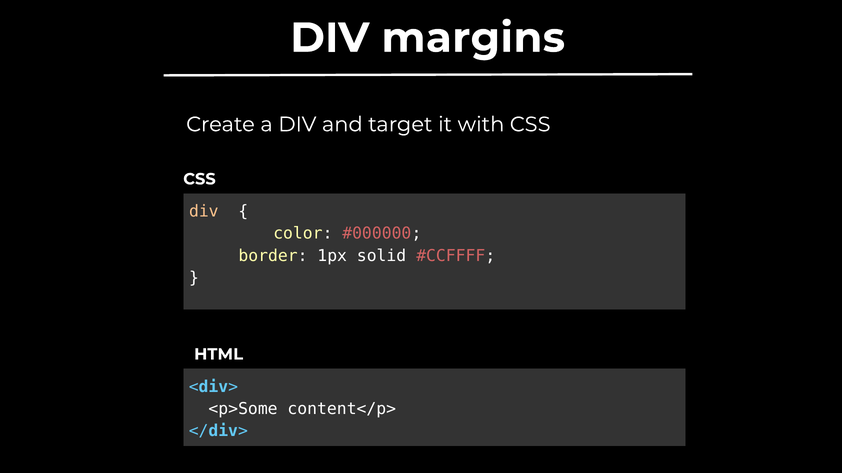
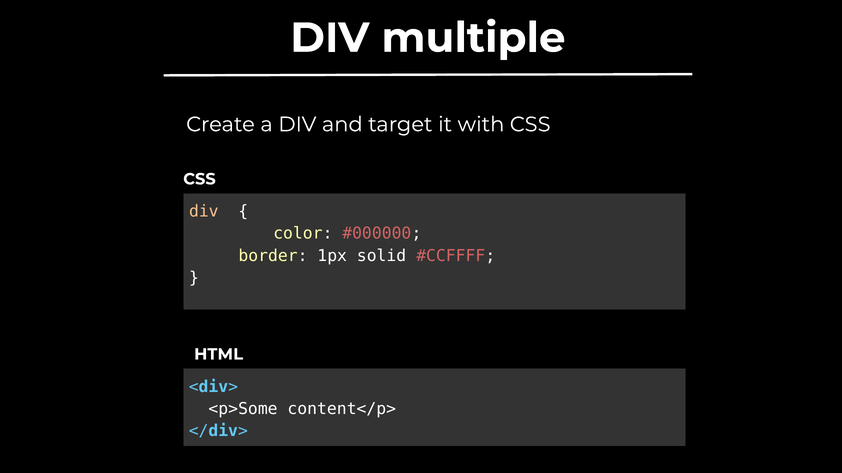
margins: margins -> multiple (473, 38)
